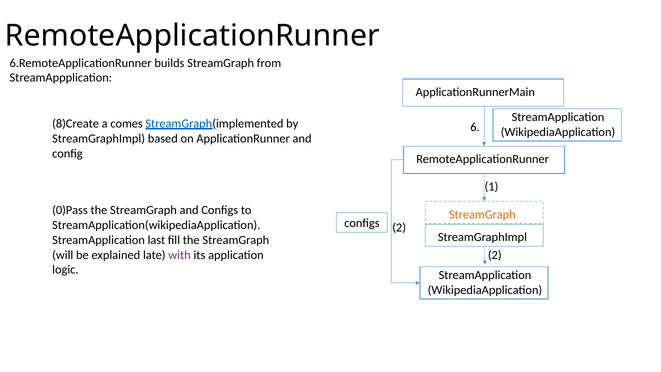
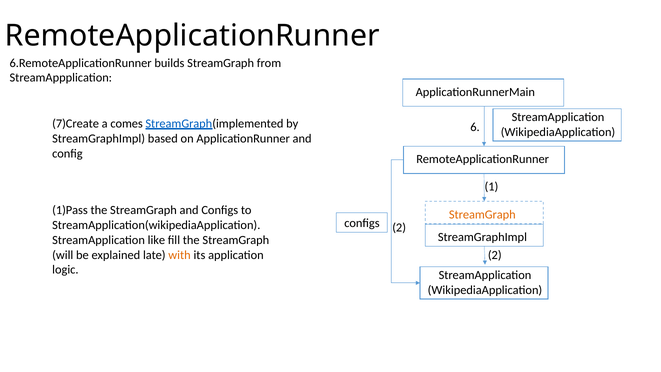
8)Create: 8)Create -> 7)Create (76, 123)
0)Pass: 0)Pass -> 1)Pass (70, 210)
last: last -> like (156, 240)
with colour: purple -> orange (180, 255)
